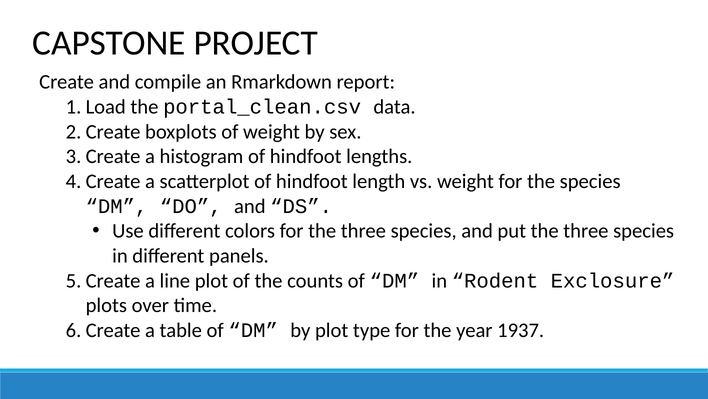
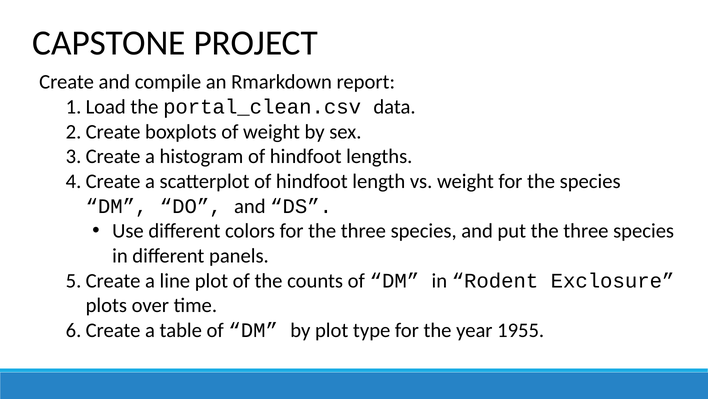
1937: 1937 -> 1955 (521, 330)
